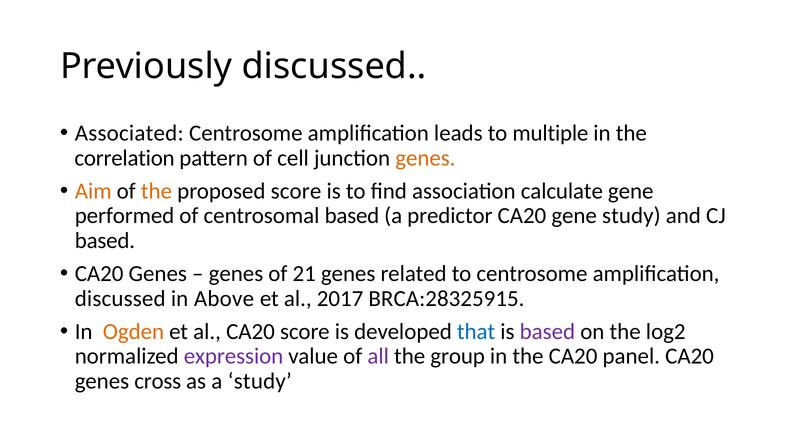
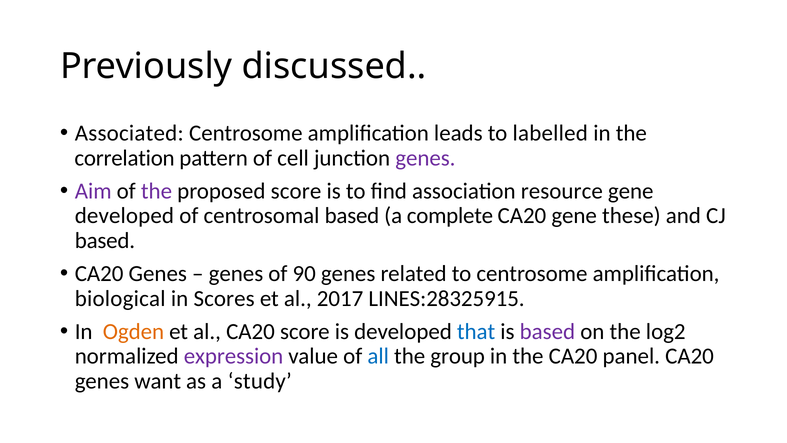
multiple: multiple -> labelled (550, 133)
genes colour: orange -> purple (425, 158)
Aim colour: orange -> purple (93, 191)
the colour: orange -> purple (156, 191)
calculate: calculate -> resource (562, 191)
performed: performed -> developed (124, 216)
predictor: predictor -> complete (450, 216)
gene study: study -> these (631, 216)
21: 21 -> 90 (304, 273)
discussed: discussed -> biological (120, 298)
Above: Above -> Scores (224, 298)
BRCA:28325915: BRCA:28325915 -> LINES:28325915 (447, 298)
all colour: purple -> blue (378, 356)
cross: cross -> want (158, 381)
